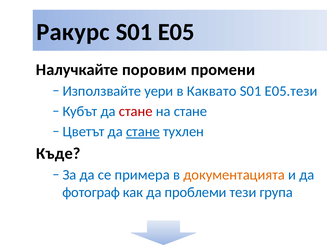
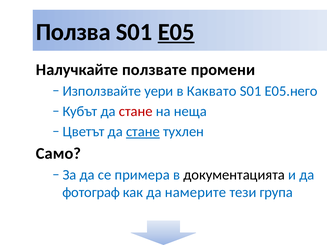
Ракурс: Ракурс -> Ползва (73, 32)
E05 underline: none -> present (176, 32)
поровим: поровим -> ползвате (154, 70)
E05.тези: E05.тези -> E05.него (291, 91)
на стане: стане -> неща (190, 111)
Къде: Къде -> Само (58, 154)
документацията colour: orange -> black (234, 175)
проблеми: проблеми -> намерите (195, 193)
